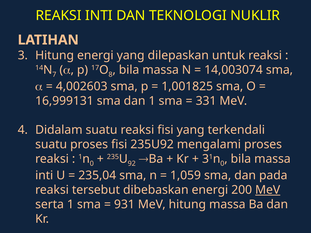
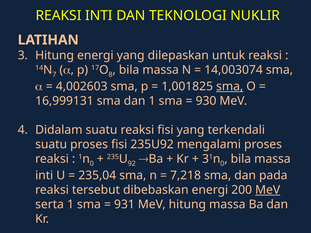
sma underline: none -> present (230, 86)
331: 331 -> 930 (206, 101)
1,059: 1,059 -> 7,218 (186, 176)
